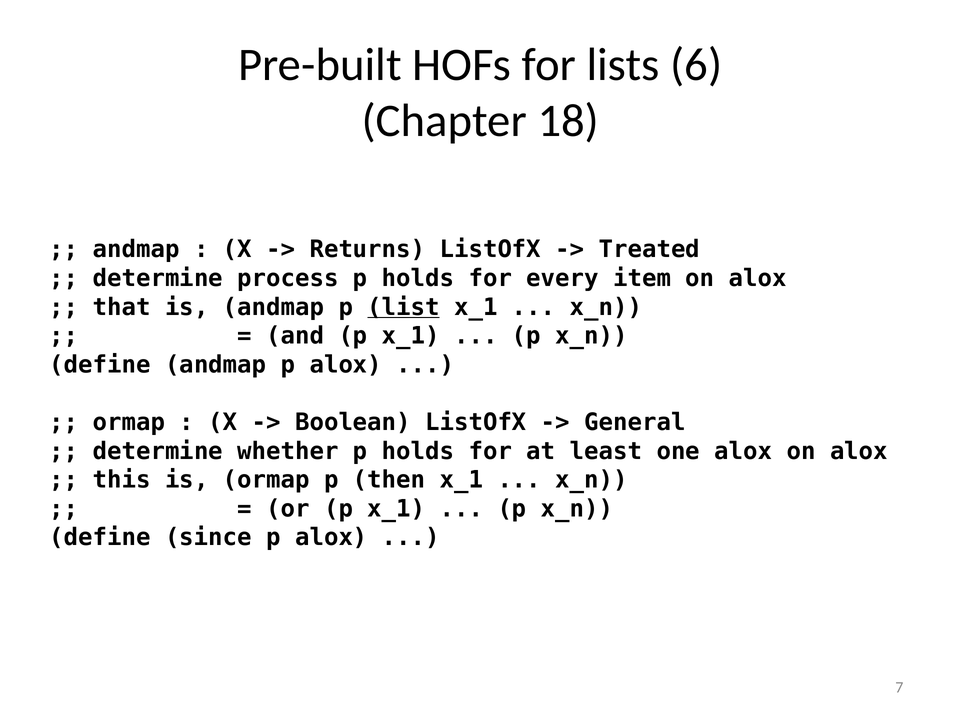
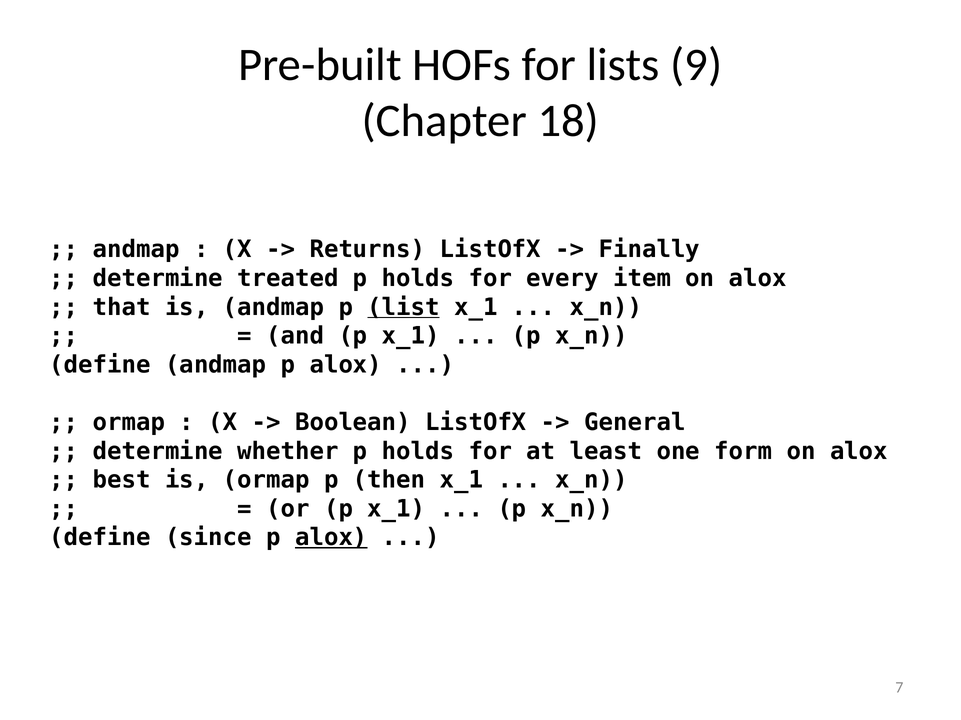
6: 6 -> 9 (696, 65)
Treated: Treated -> Finally (649, 250)
process: process -> treated (288, 279)
one alox: alox -> form (743, 452)
this: this -> best (122, 480)
alox underline: none -> present (331, 538)
